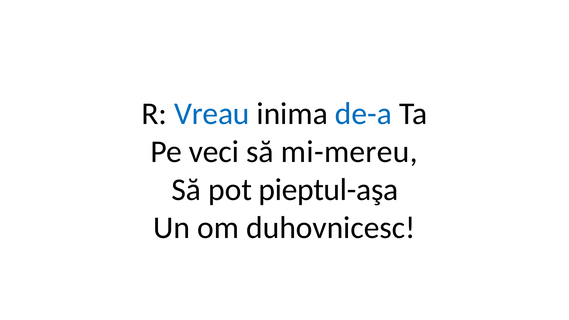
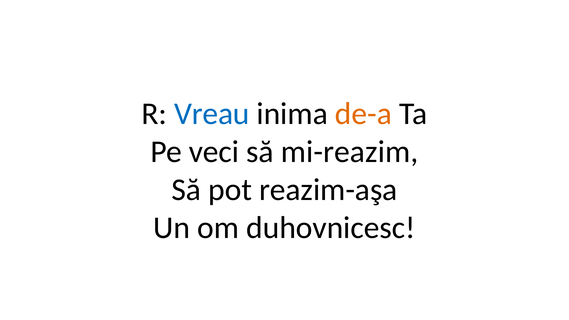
de-a colour: blue -> orange (364, 114)
mi-mereu: mi-mereu -> mi-reazim (350, 152)
pieptul-aşa: pieptul-aşa -> reazim-aşa (328, 190)
